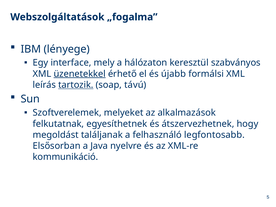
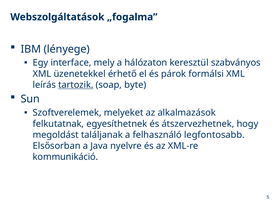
üzenetekkel underline: present -> none (80, 74)
újabb: újabb -> párok (174, 74)
távú: távú -> byte (135, 85)
